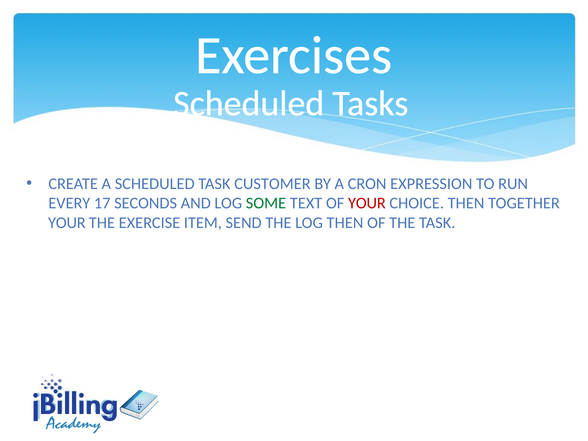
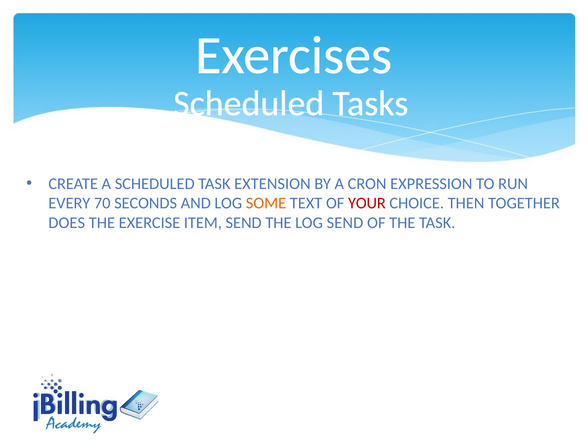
CUSTOMER: CUSTOMER -> EXTENSION (272, 184)
17: 17 -> 70 (102, 203)
SOME colour: green -> orange (266, 203)
YOUR: YOUR -> DOES (67, 223)
LOG THEN: THEN -> SEND (345, 223)
